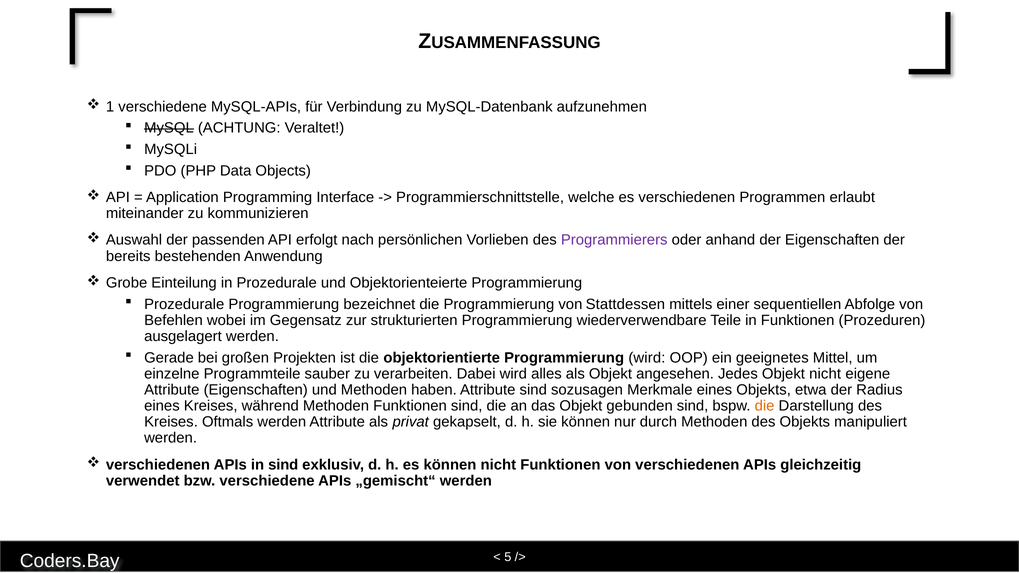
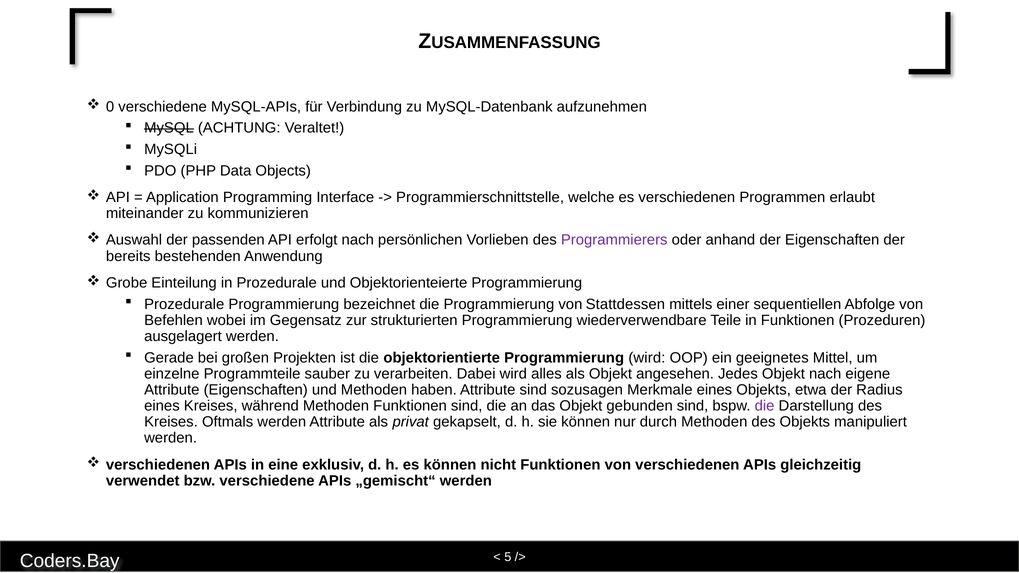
1: 1 -> 0 (110, 107)
Objekt nicht: nicht -> nach (825, 374)
die colour: orange -> purple (765, 406)
in sind: sind -> eine (283, 465)
